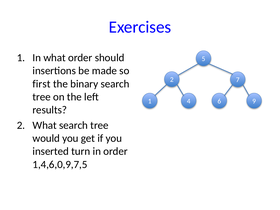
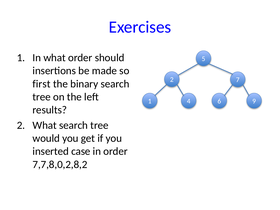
turn: turn -> case (81, 151)
1,4,6,0,9,7,5: 1,4,6,0,9,7,5 -> 7,7,8,0,2,8,2 (60, 164)
